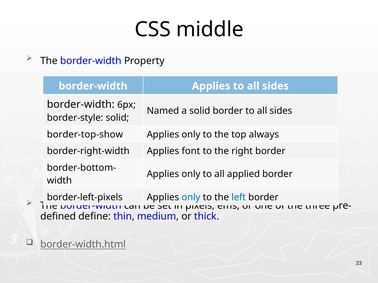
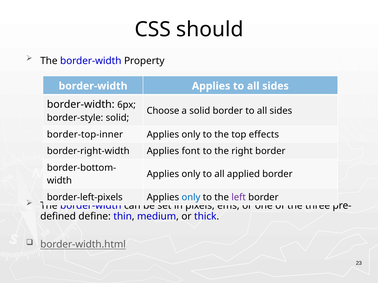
middle: middle -> should (210, 29)
Named: Named -> Choose (163, 111)
border-top-show: border-top-show -> border-top-inner (85, 135)
always: always -> effects (264, 135)
left colour: blue -> purple (239, 198)
